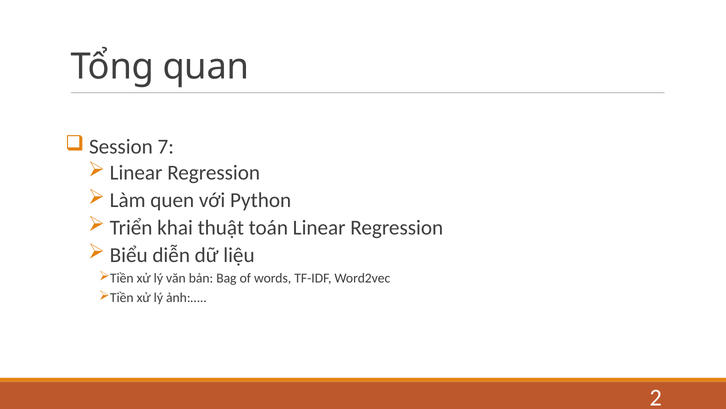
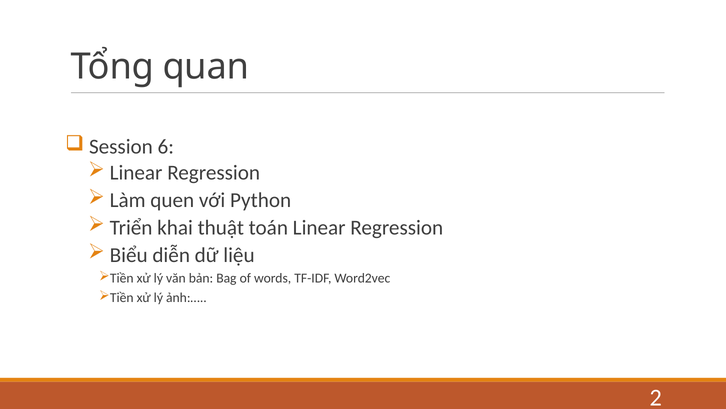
7: 7 -> 6 (166, 146)
